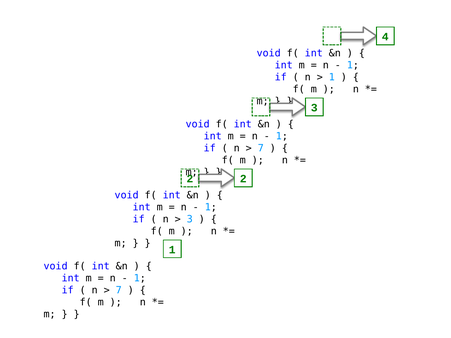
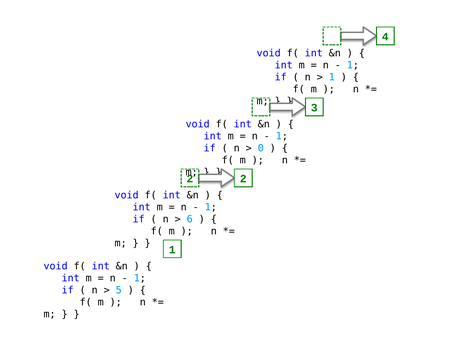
7: 7 -> 0 (261, 148)
3: 3 -> 6 (190, 219)
7: 7 -> 5 (119, 290)
